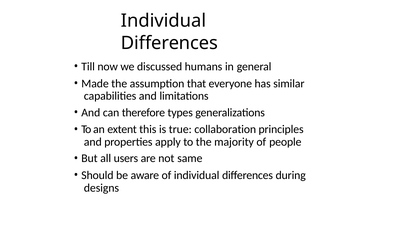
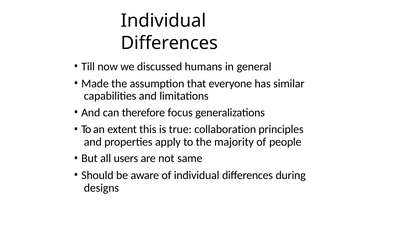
types: types -> focus (180, 112)
